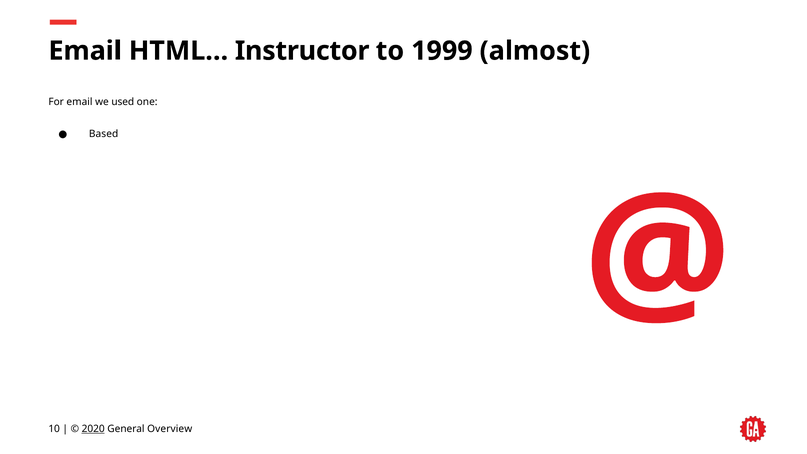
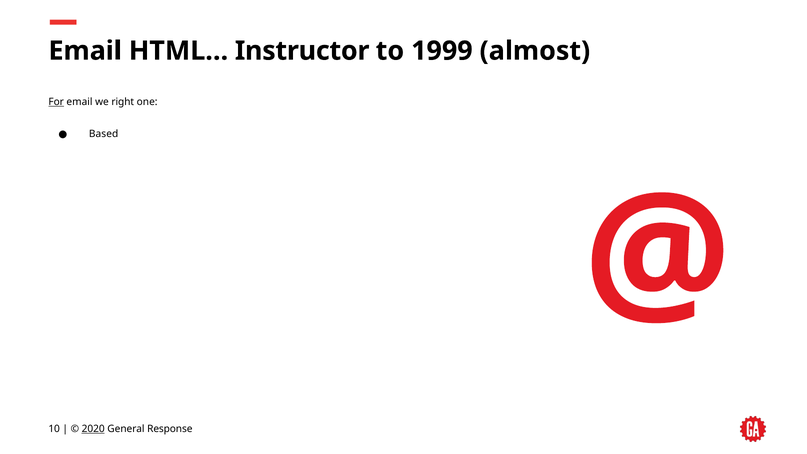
For underline: none -> present (56, 102)
used: used -> right (123, 102)
Overview: Overview -> Response (170, 429)
